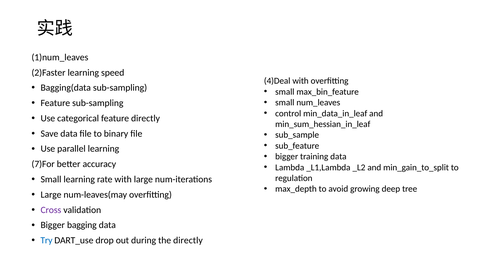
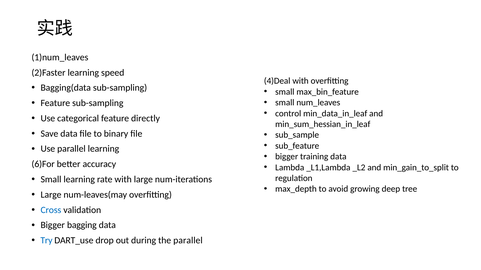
7)For: 7)For -> 6)For (43, 164)
Cross colour: purple -> blue (51, 210)
the directly: directly -> parallel (188, 241)
